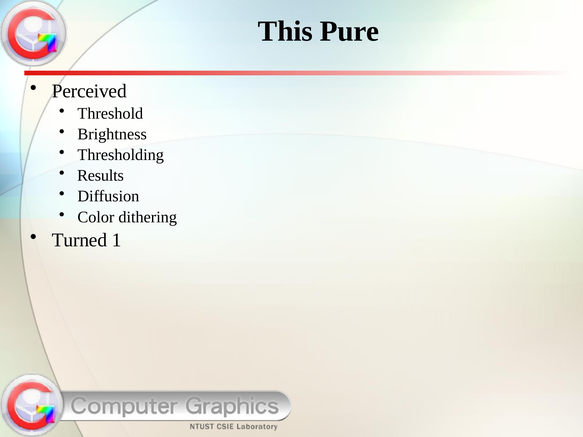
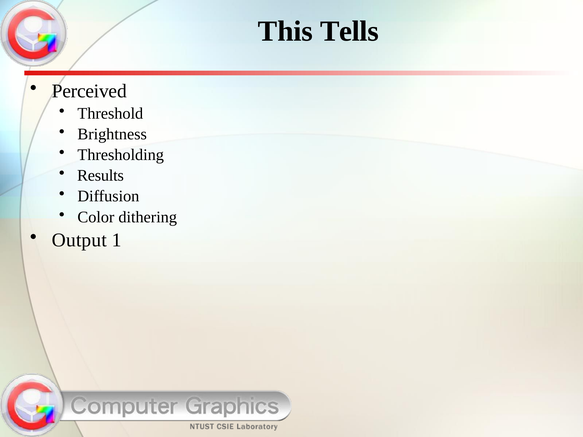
Pure: Pure -> Tells (349, 31)
Turned: Turned -> Output (79, 240)
